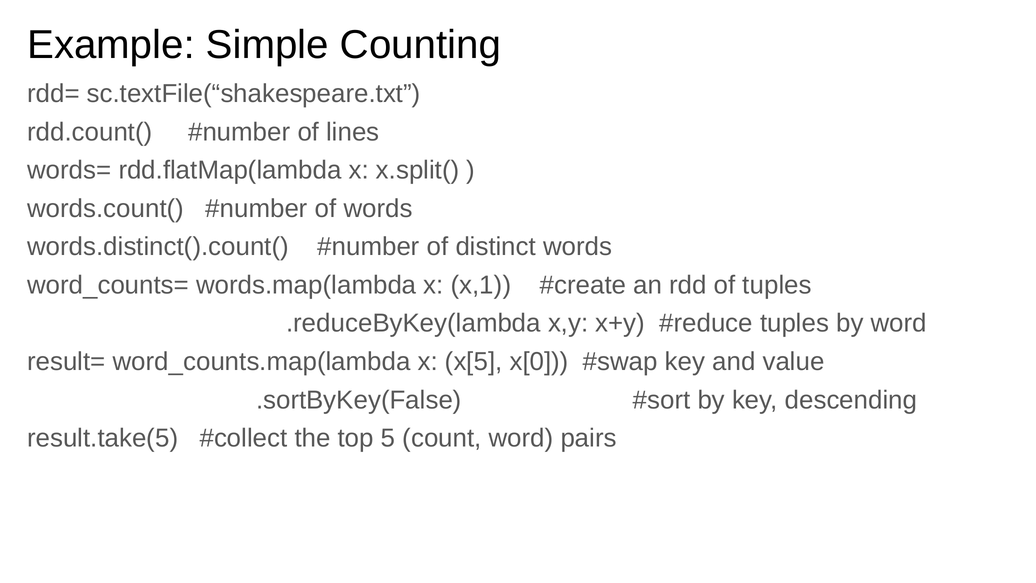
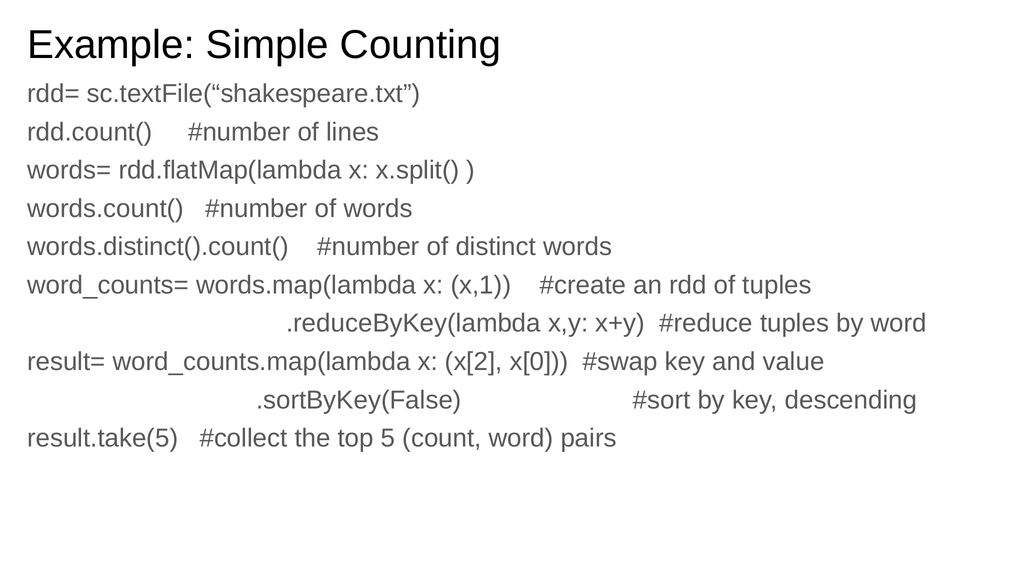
x[5: x[5 -> x[2 (474, 362)
